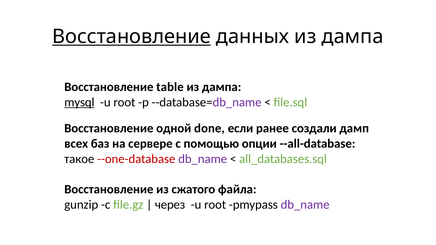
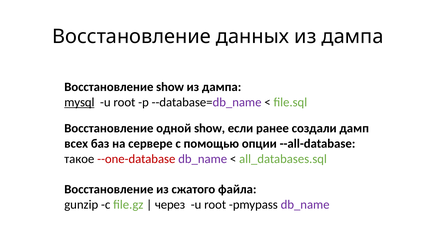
Восстановление underline: present -> none (131, 37)
Восстановление table: table -> show (170, 87)
одной done: done -> show (210, 129)
